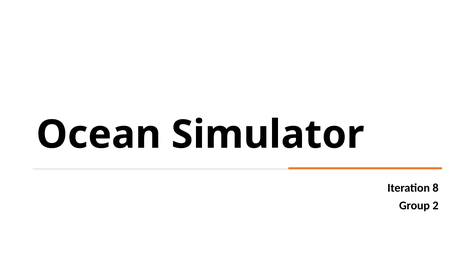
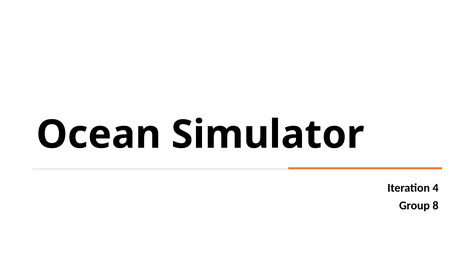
8: 8 -> 4 (436, 188)
Group 2: 2 -> 8 (436, 206)
